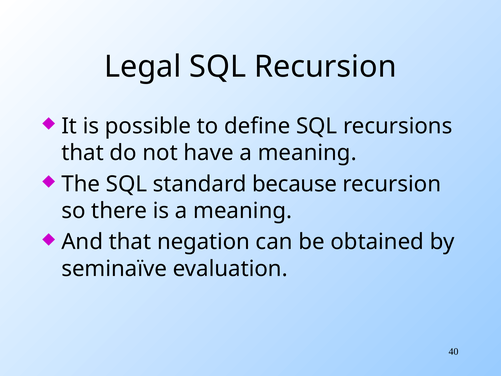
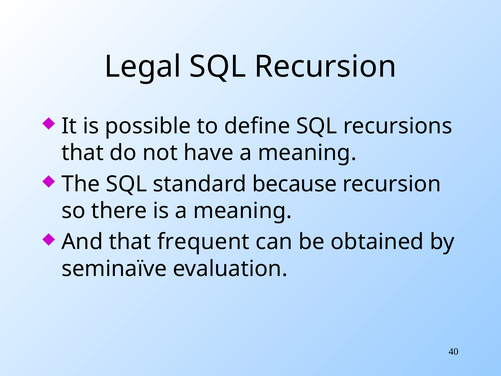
negation: negation -> frequent (203, 242)
